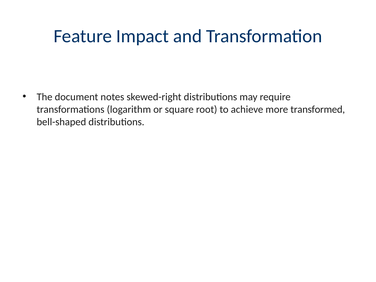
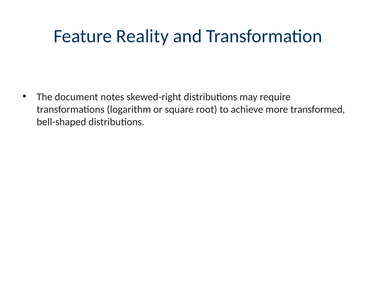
Impact: Impact -> Reality (142, 36)
